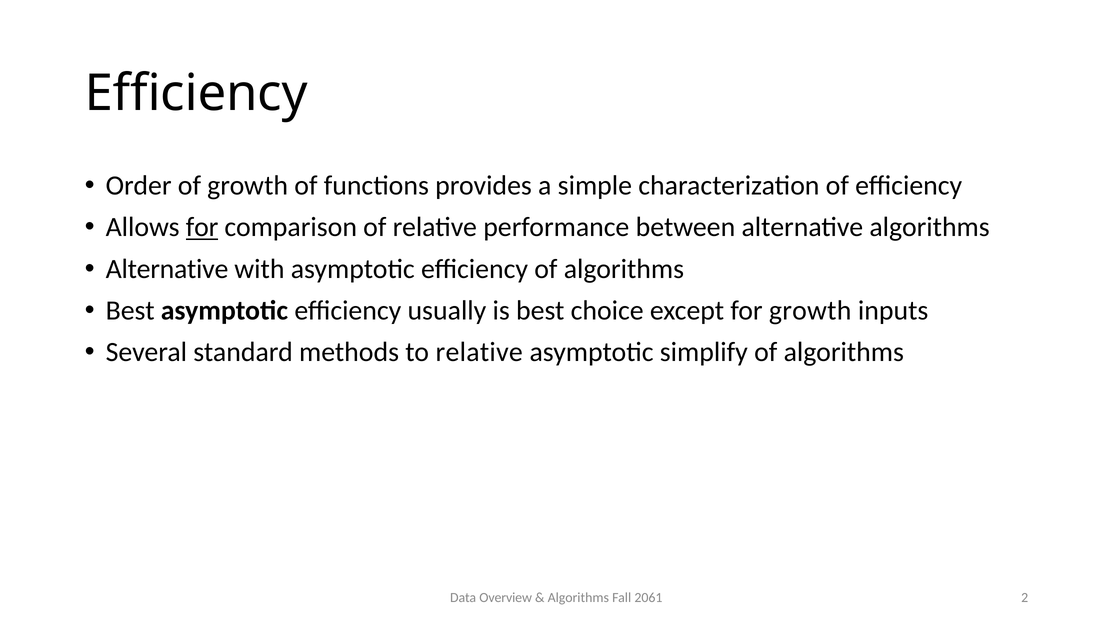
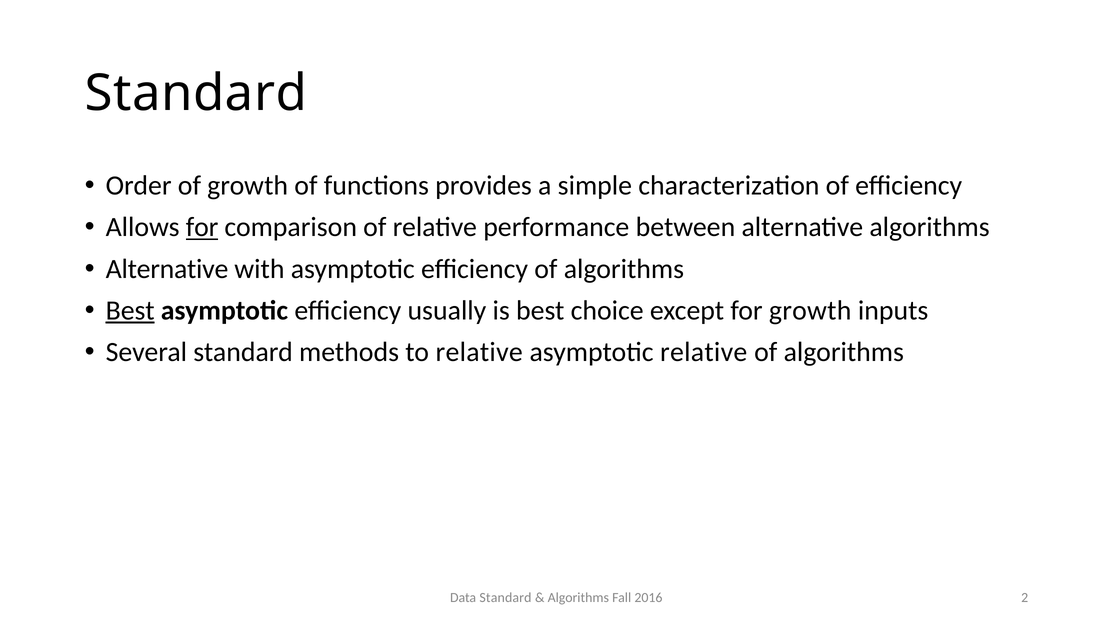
Efficiency: Efficiency -> Standard (196, 93)
Best underline: none -> present (130, 311)
asymptotic simplify: simplify -> relative (704, 352)
Data Overview: Overview -> Standard (505, 598)
2061: 2061 -> 2016 (648, 598)
